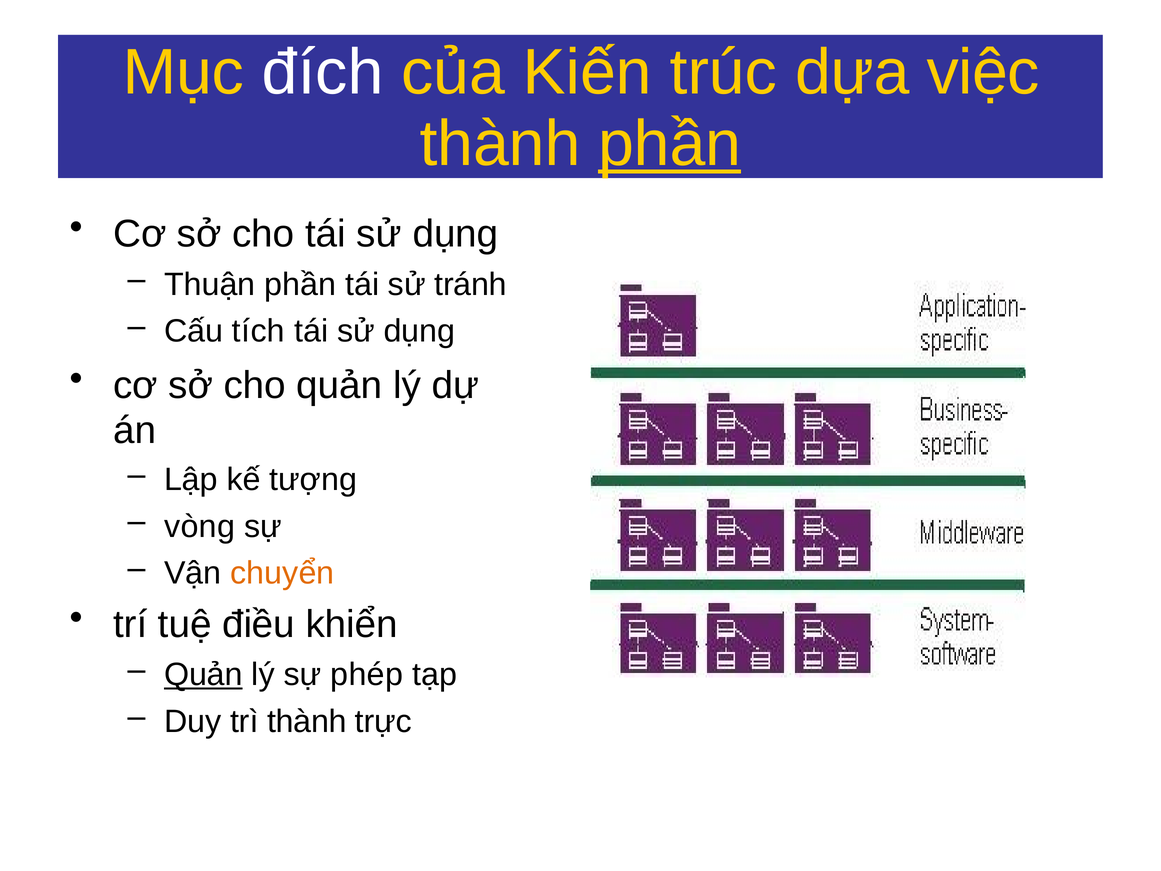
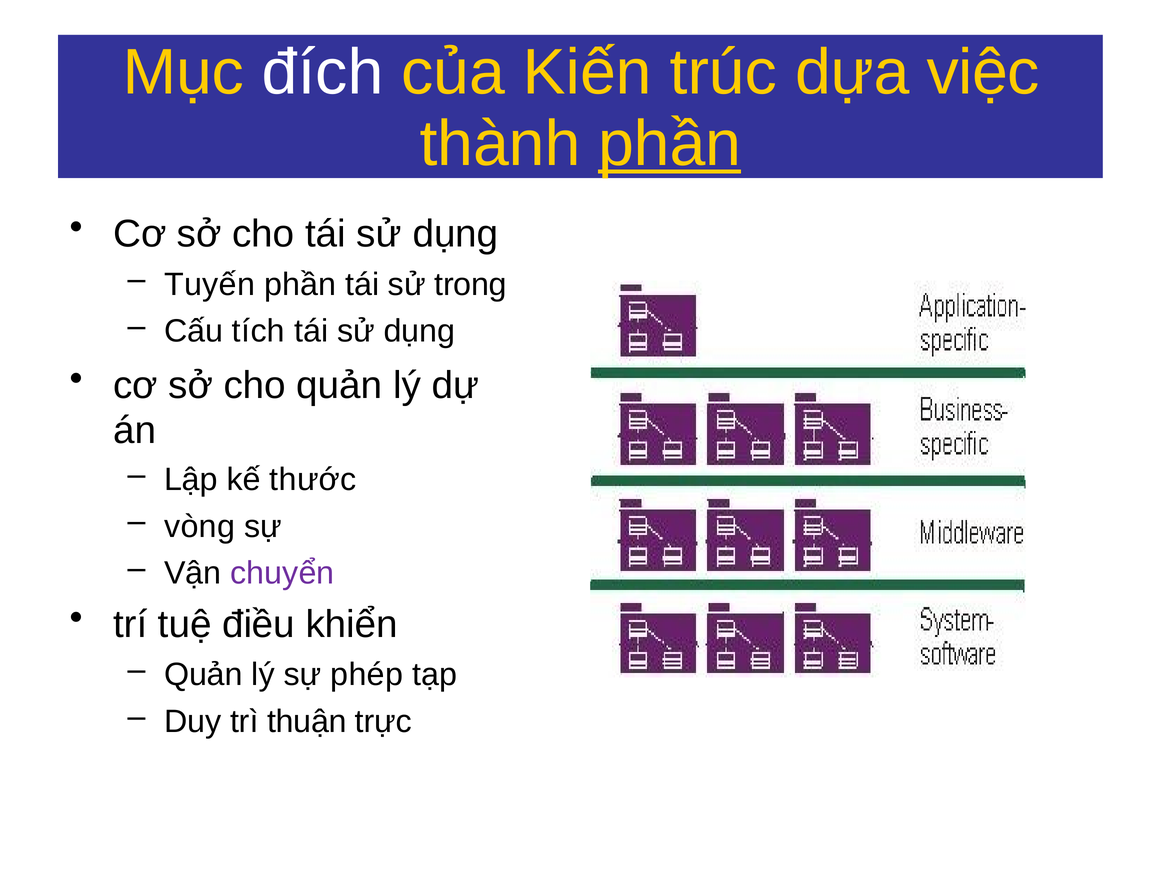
Thuận: Thuận -> Tuyến (210, 284)
tránh: tránh -> trong (471, 284)
tượng: tượng -> thước (313, 480)
chuyển colour: orange -> purple (282, 573)
Quản underline: present -> none (203, 675)
trì thành: thành -> thuận (307, 721)
